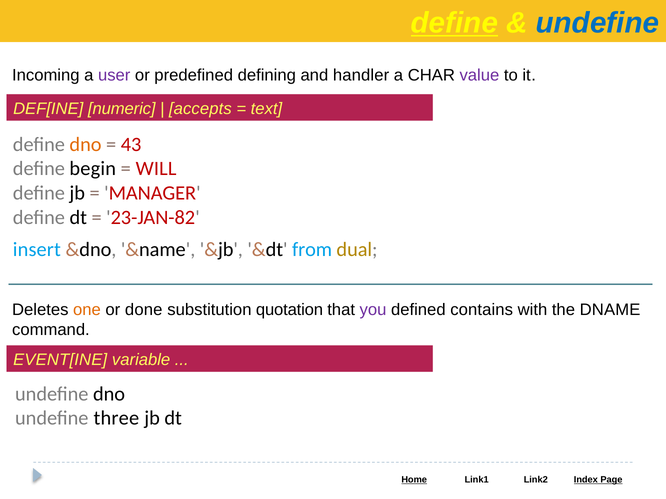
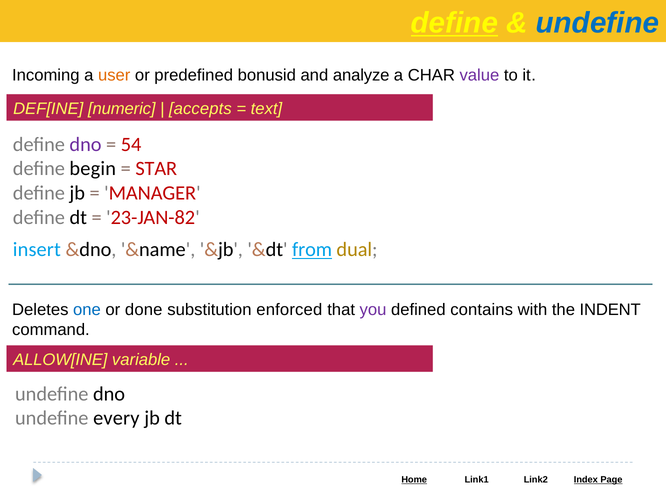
user colour: purple -> orange (114, 75)
defining: defining -> bonusid (267, 75)
handler: handler -> analyze (361, 75)
dno colour: orange -> purple (85, 145)
43: 43 -> 54 (131, 145)
WILL: WILL -> STAR (156, 169)
from underline: none -> present (312, 250)
one colour: orange -> blue (87, 310)
quotation: quotation -> enforced (289, 310)
DNAME: DNAME -> INDENT (610, 310)
EVENT[INE: EVENT[INE -> ALLOW[INE (60, 360)
three: three -> every (116, 419)
